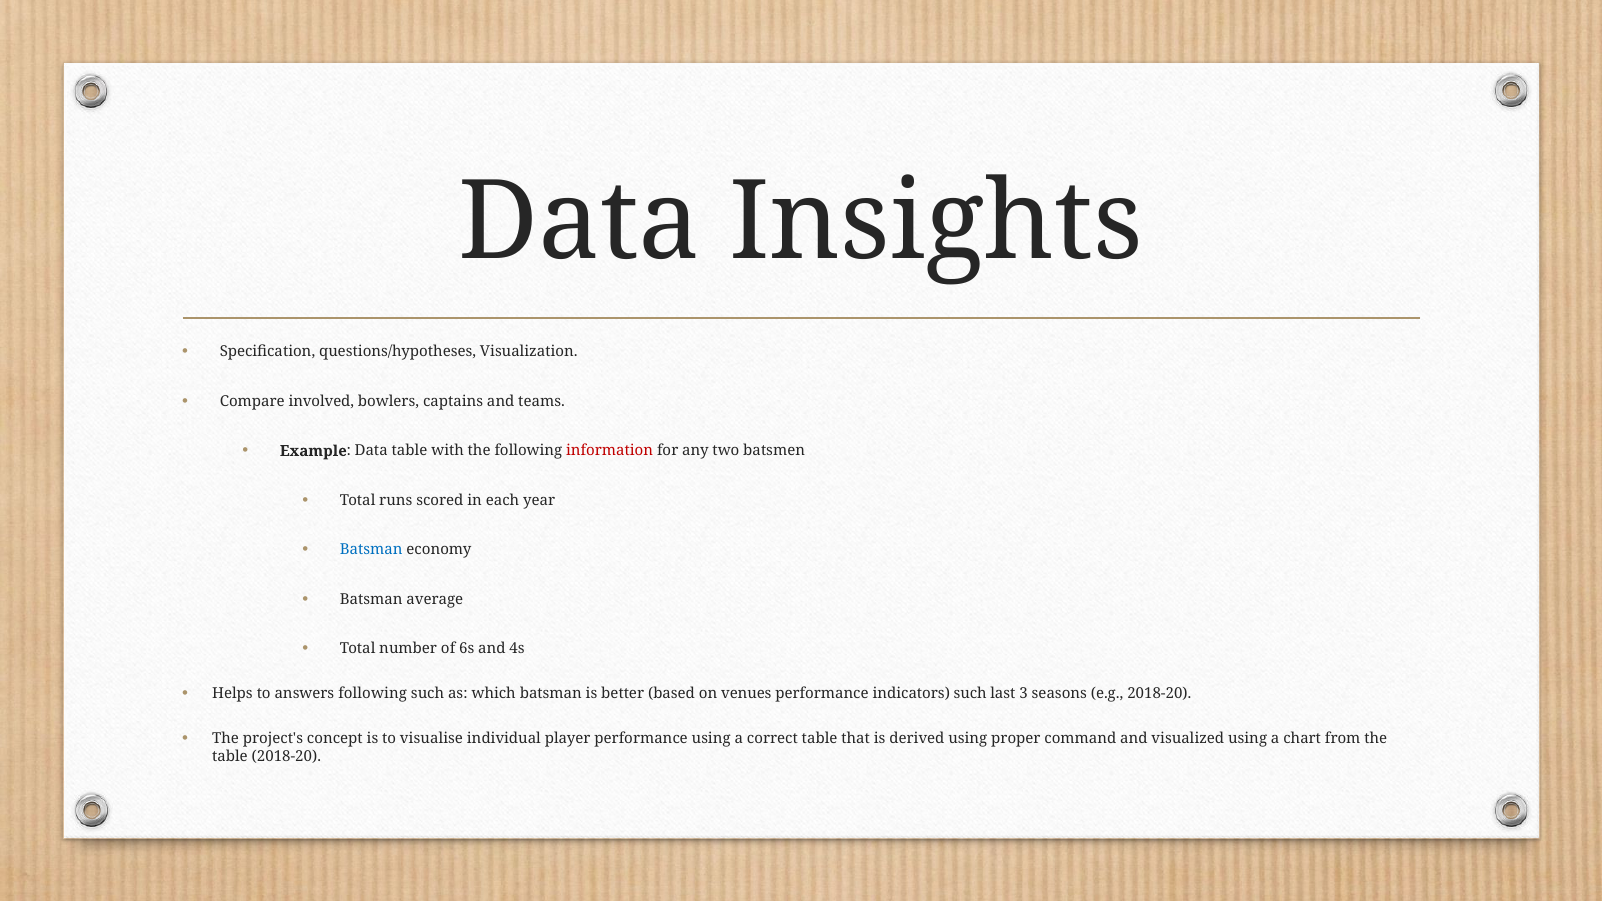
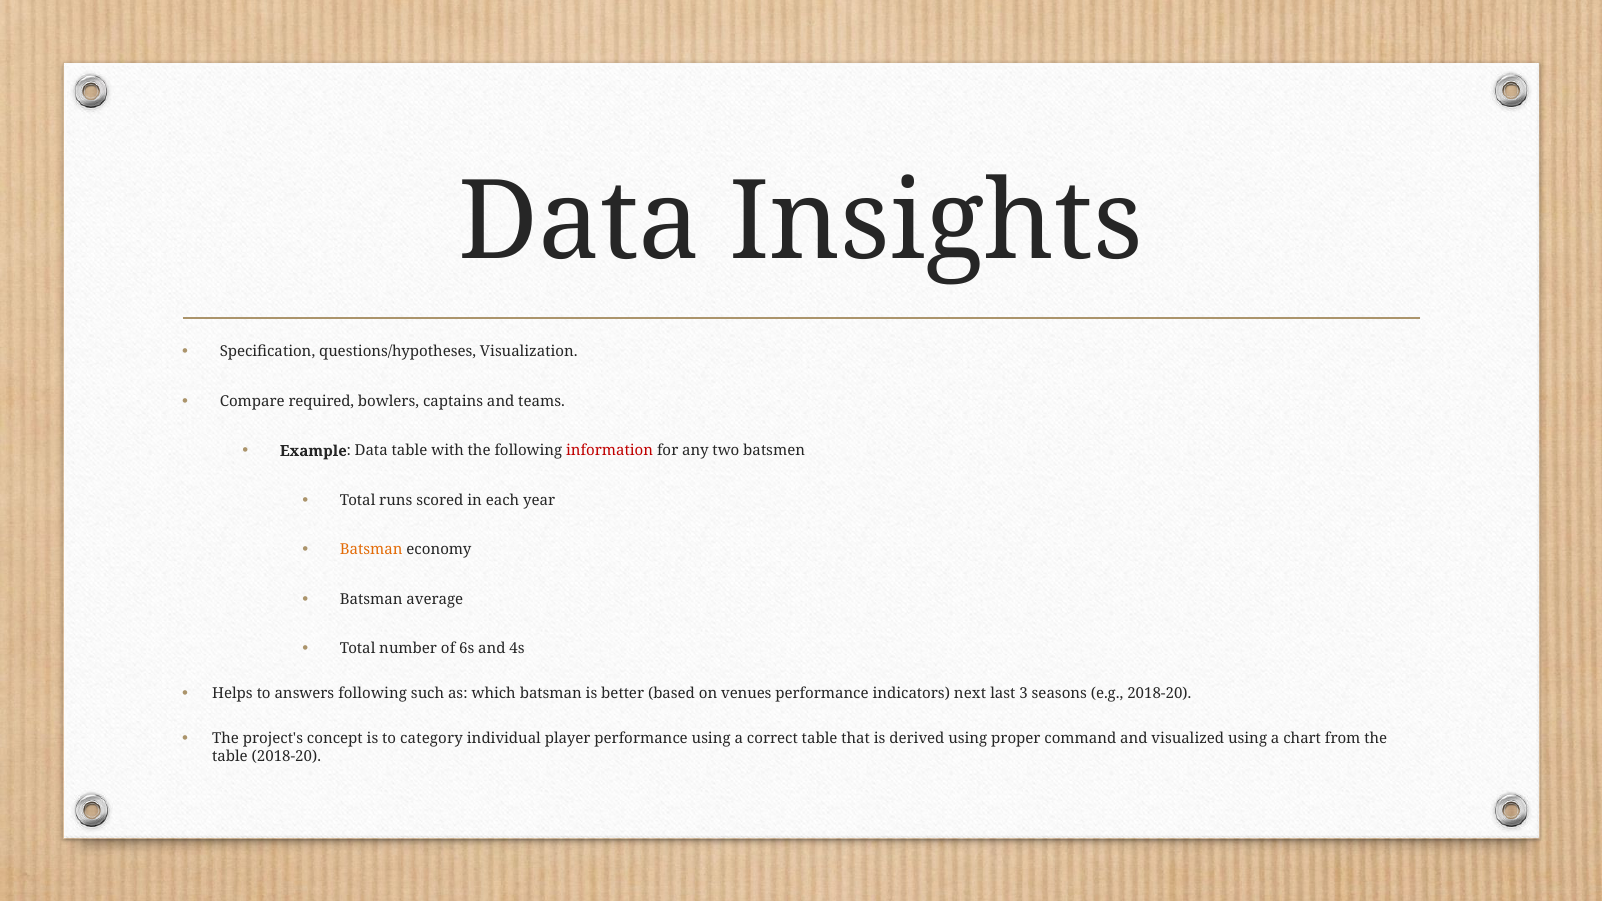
involved: involved -> required (321, 402)
Batsman colour: blue -> orange (371, 550)
indicators such: such -> next (970, 694)
visualise: visualise -> category (431, 739)
